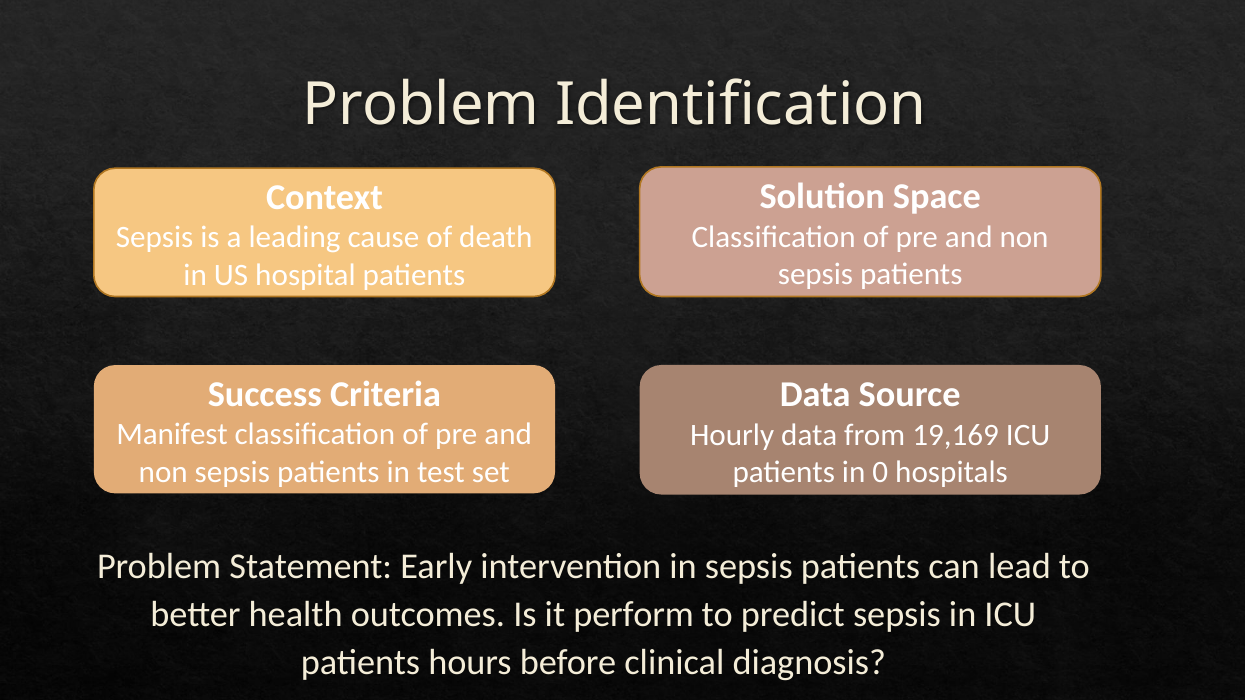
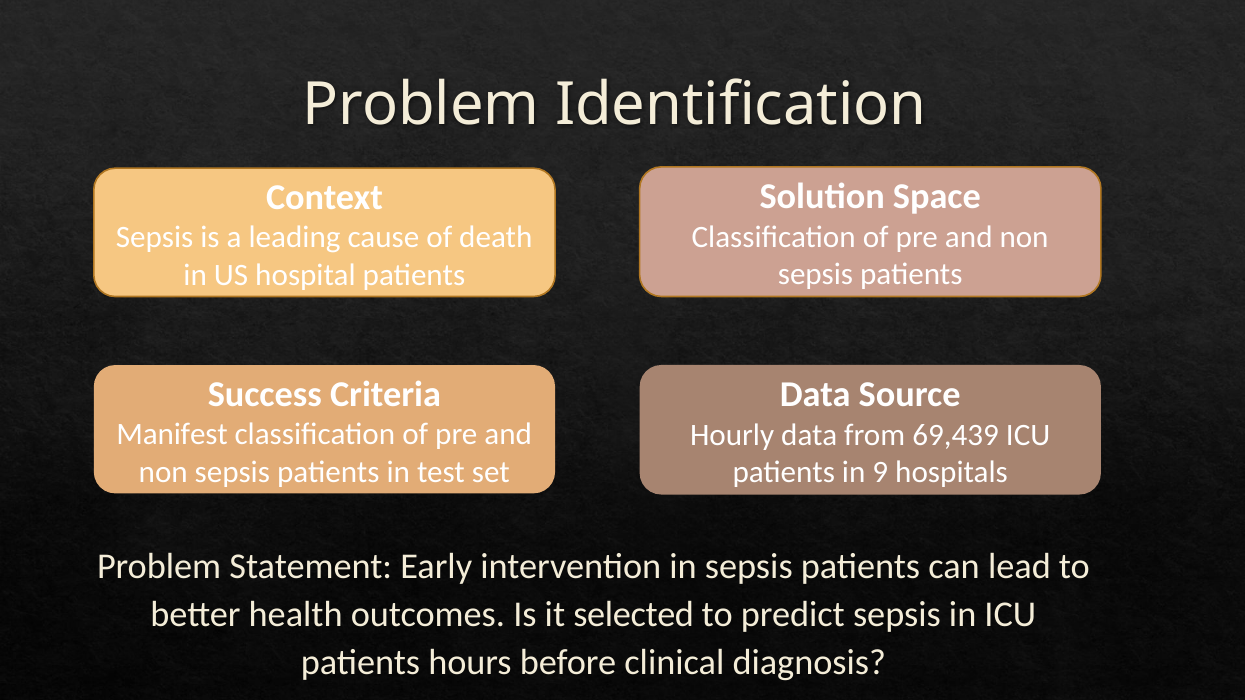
19,169: 19,169 -> 69,439 (956, 435)
0: 0 -> 9 (880, 473)
perform: perform -> selected (634, 615)
